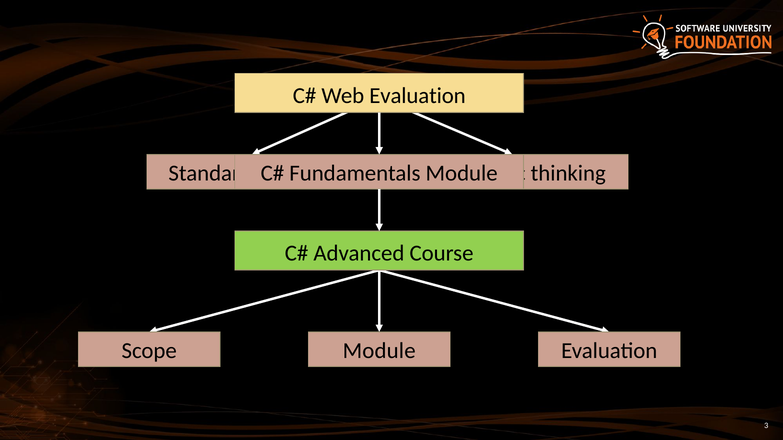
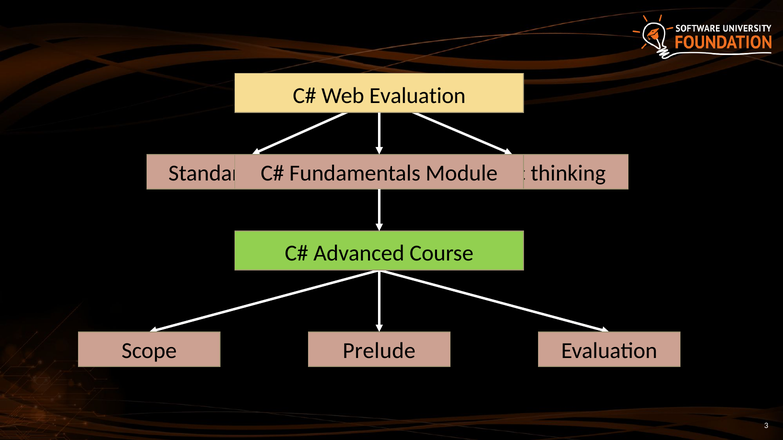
Module: Module -> Prelude (379, 351)
